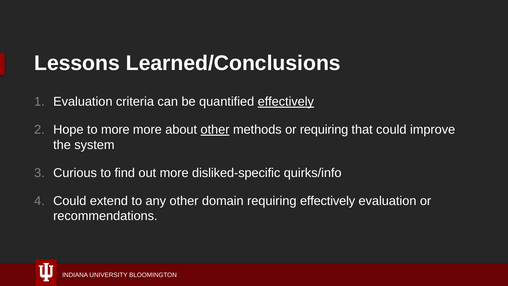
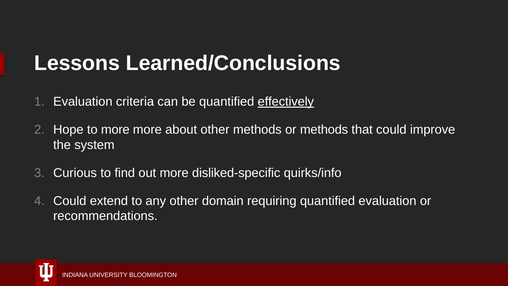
other underline: present -> none (215, 130)
or requiring: requiring -> methods (324, 130)
requiring effectively: effectively -> quantified (328, 201)
